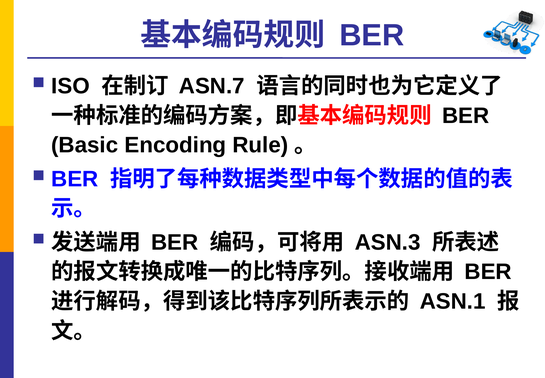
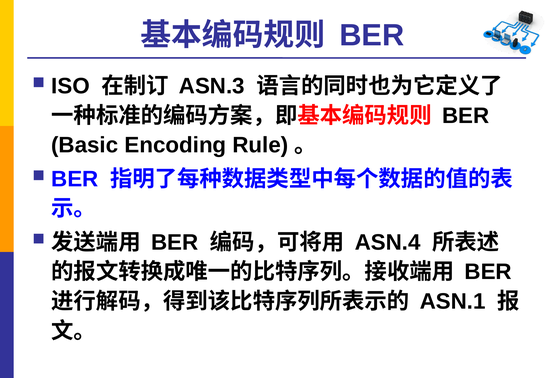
ASN.7: ASN.7 -> ASN.3 (212, 86)
ASN.3: ASN.3 -> ASN.4 (388, 242)
